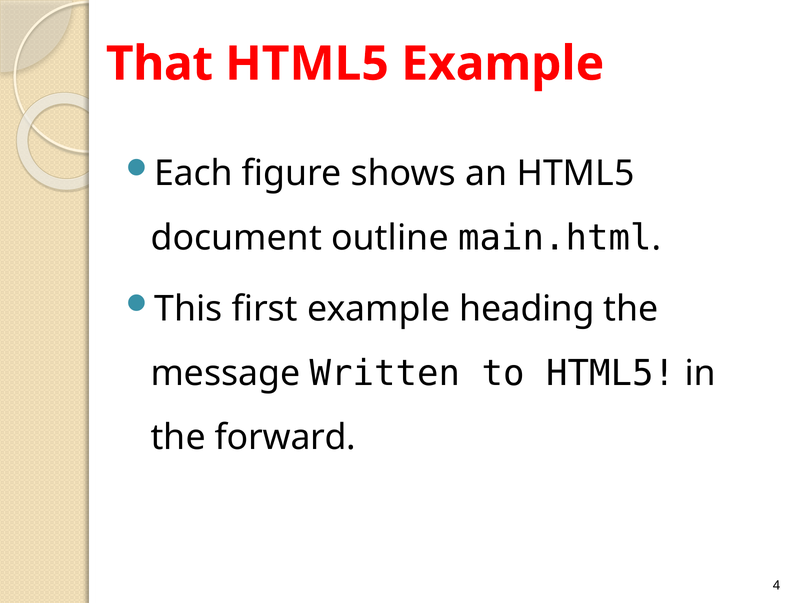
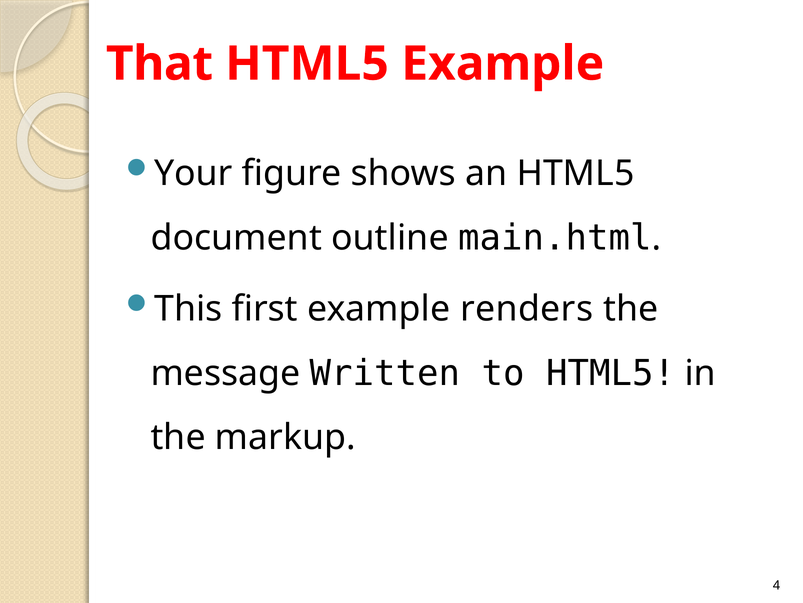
Each: Each -> Your (193, 173)
heading: heading -> renders (527, 309)
forward: forward -> markup (285, 437)
